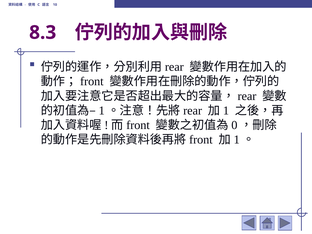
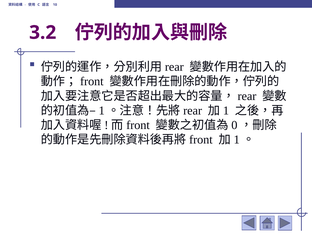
8.3: 8.3 -> 3.2 (43, 33)
